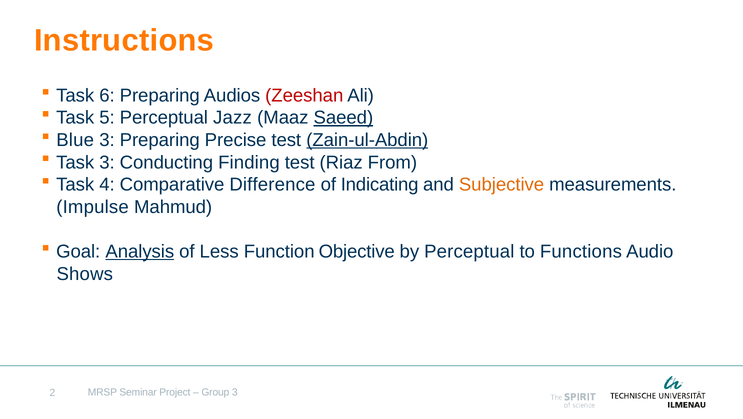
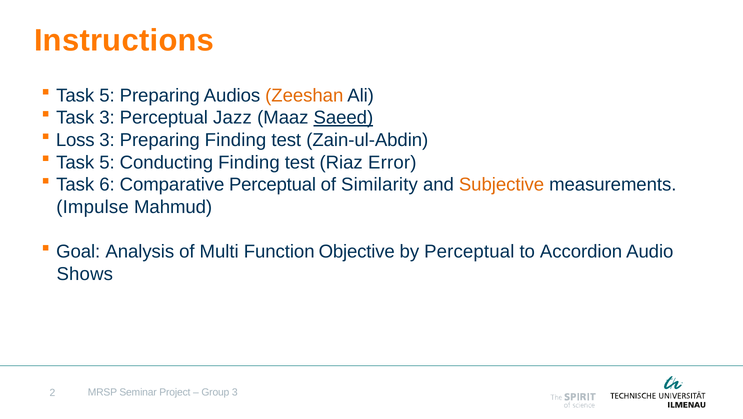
6: 6 -> 5 (107, 95)
Zeeshan colour: red -> orange (304, 95)
Task 5: 5 -> 3 (107, 118)
Blue: Blue -> Loss (75, 140)
Preparing Precise: Precise -> Finding (236, 140)
Zain-ul-Abdin underline: present -> none (367, 140)
3: 3 -> 5 (107, 162)
From: From -> Error (392, 162)
4: 4 -> 6 (107, 184)
Comparative Difference: Difference -> Perceptual (273, 184)
Indicating: Indicating -> Similarity (379, 184)
Analysis underline: present -> none (140, 251)
Less: Less -> Multi (219, 251)
Functions: Functions -> Accordion (581, 251)
